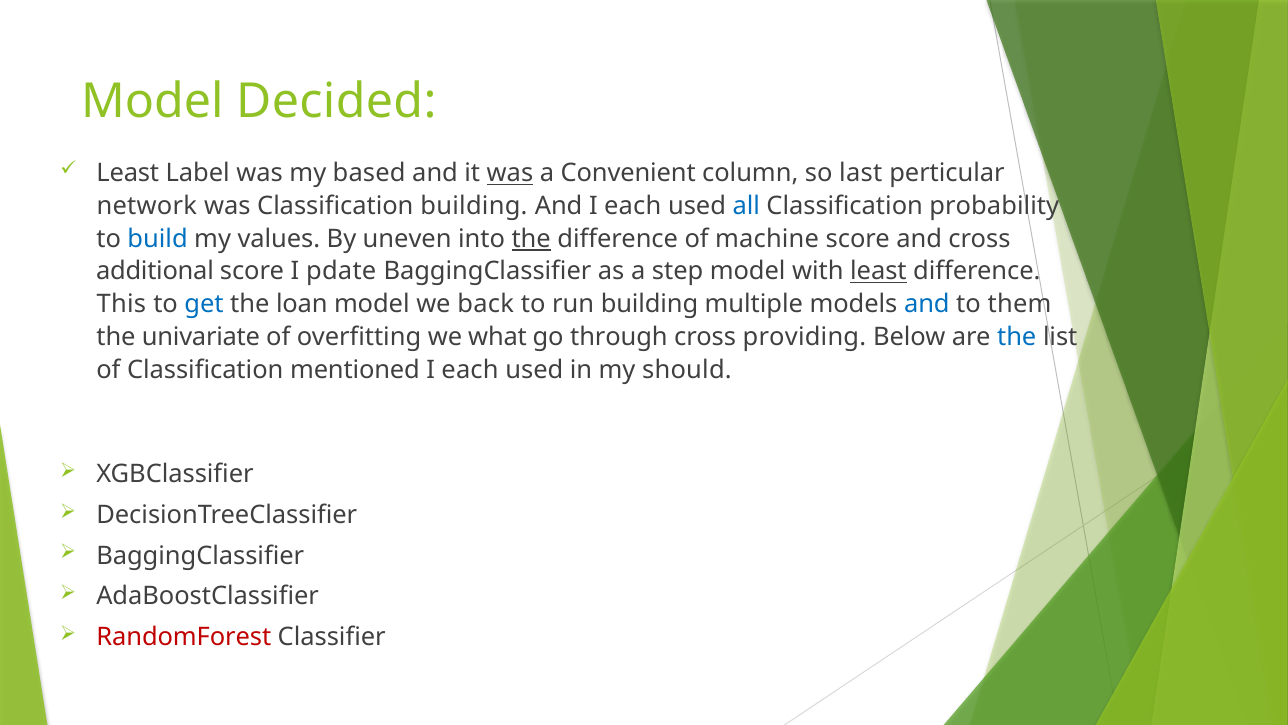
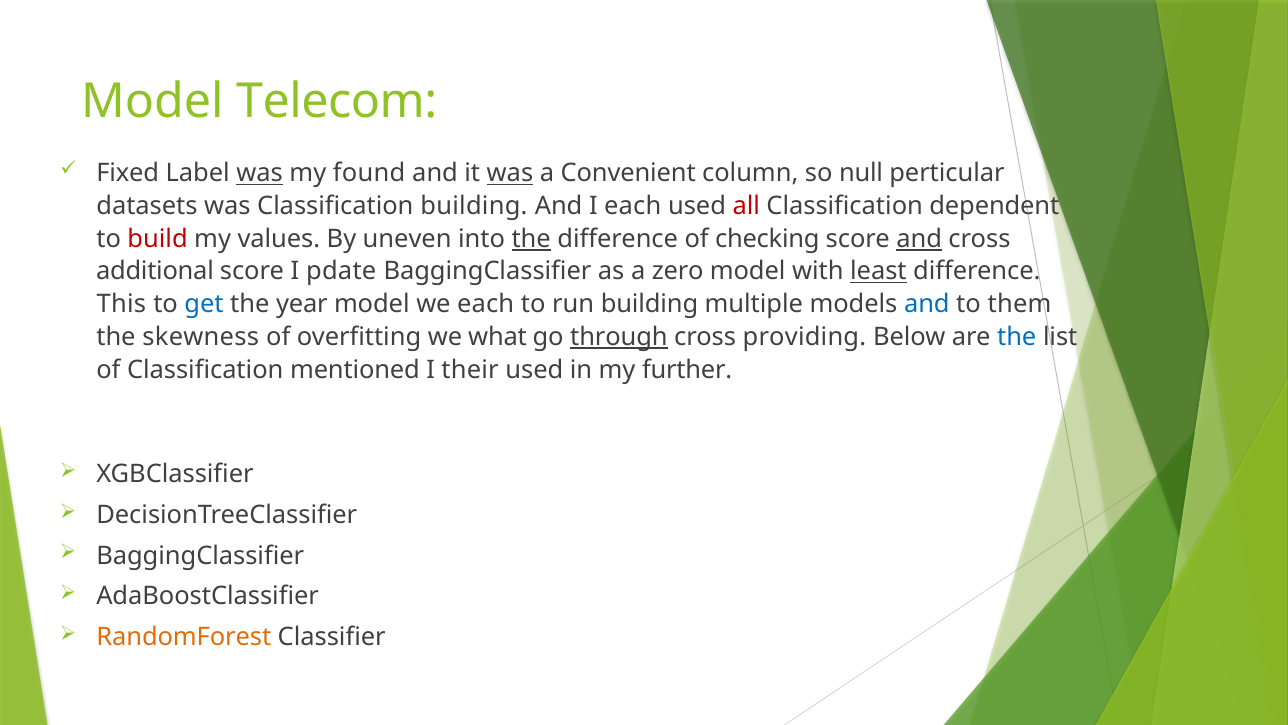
Decided: Decided -> Telecom (337, 102)
Least: Least -> Fixed (128, 173)
was underline: none -> present (260, 173)
based: based -> found (369, 173)
last: last -> null (861, 173)
network: network -> datasets (147, 206)
all colour: blue -> red (746, 206)
probability: probability -> dependent (994, 206)
build colour: blue -> red (158, 239)
machine: machine -> checking (767, 239)
and underline: none -> present (919, 239)
step: step -> zero (678, 271)
loan: loan -> year (302, 304)
we back: back -> each (486, 304)
univariate: univariate -> skewness (201, 337)
through underline: none -> present (619, 337)
each: each -> their (470, 370)
should: should -> further (687, 370)
RandomForest colour: red -> orange (184, 637)
